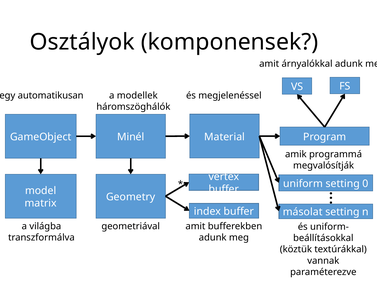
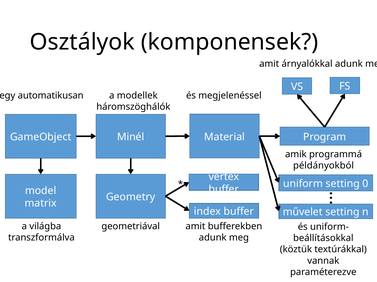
megvalósítják: megvalósítják -> példányokból (323, 166)
másolat: másolat -> művelet (303, 213)
